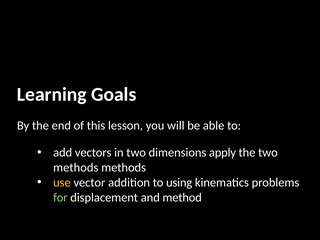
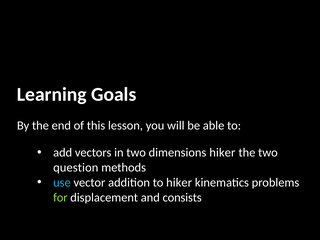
dimensions apply: apply -> hiker (222, 153)
methods: methods -> question (76, 168)
use colour: yellow -> light blue (62, 182)
to using: using -> hiker (179, 182)
method: method -> consists (182, 197)
